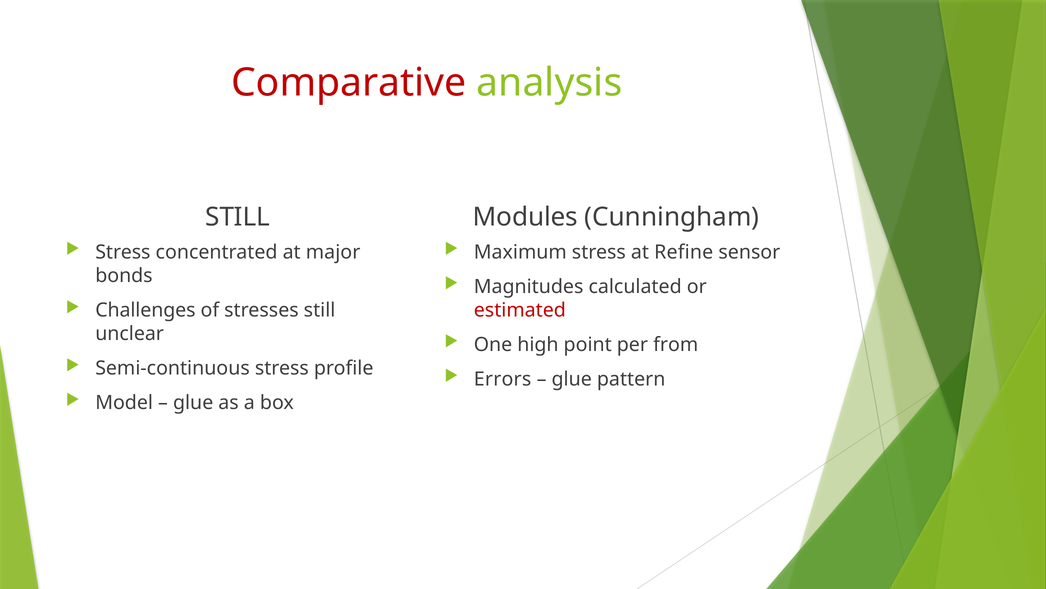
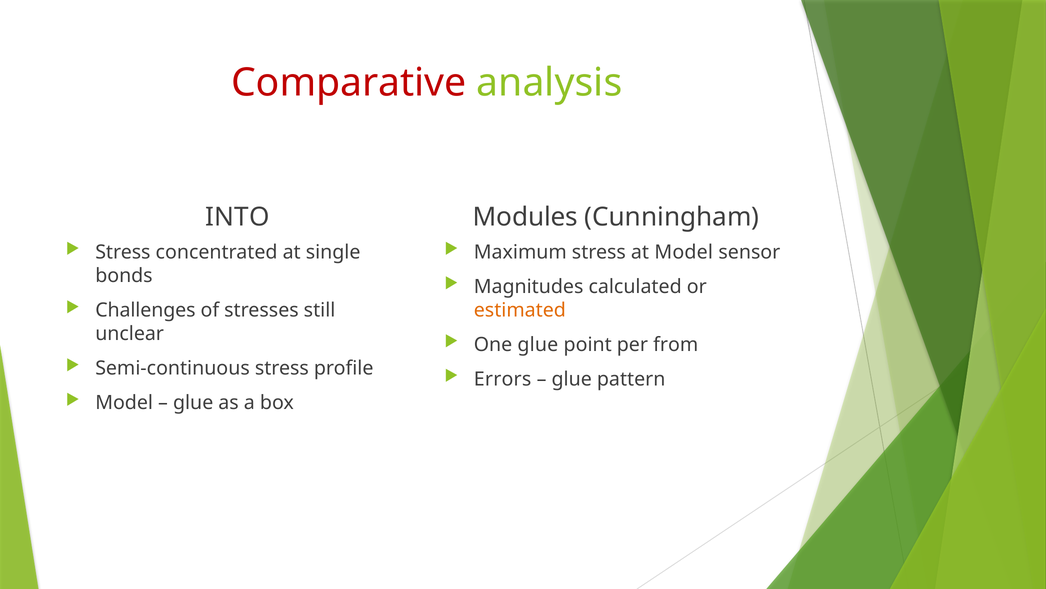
STILL: STILL -> INTO (237, 217)
major: major -> single (333, 252)
at Refine: Refine -> Model (684, 252)
estimated colour: red -> orange (520, 310)
One high: high -> glue (538, 344)
